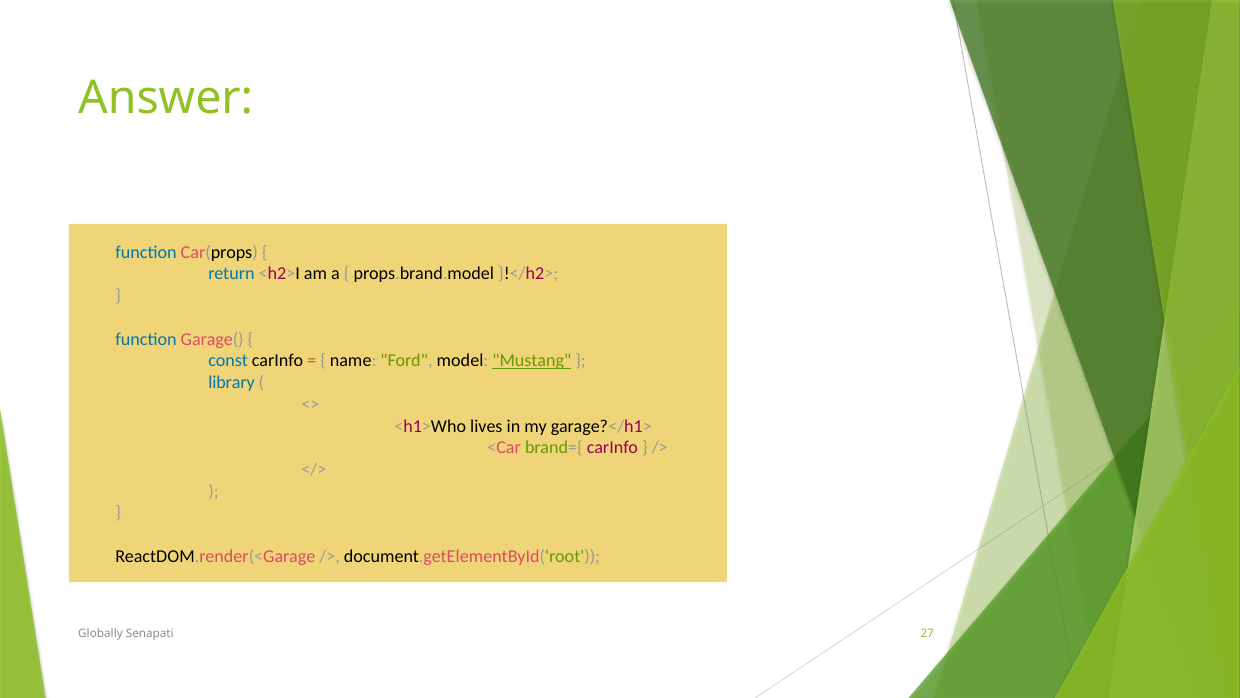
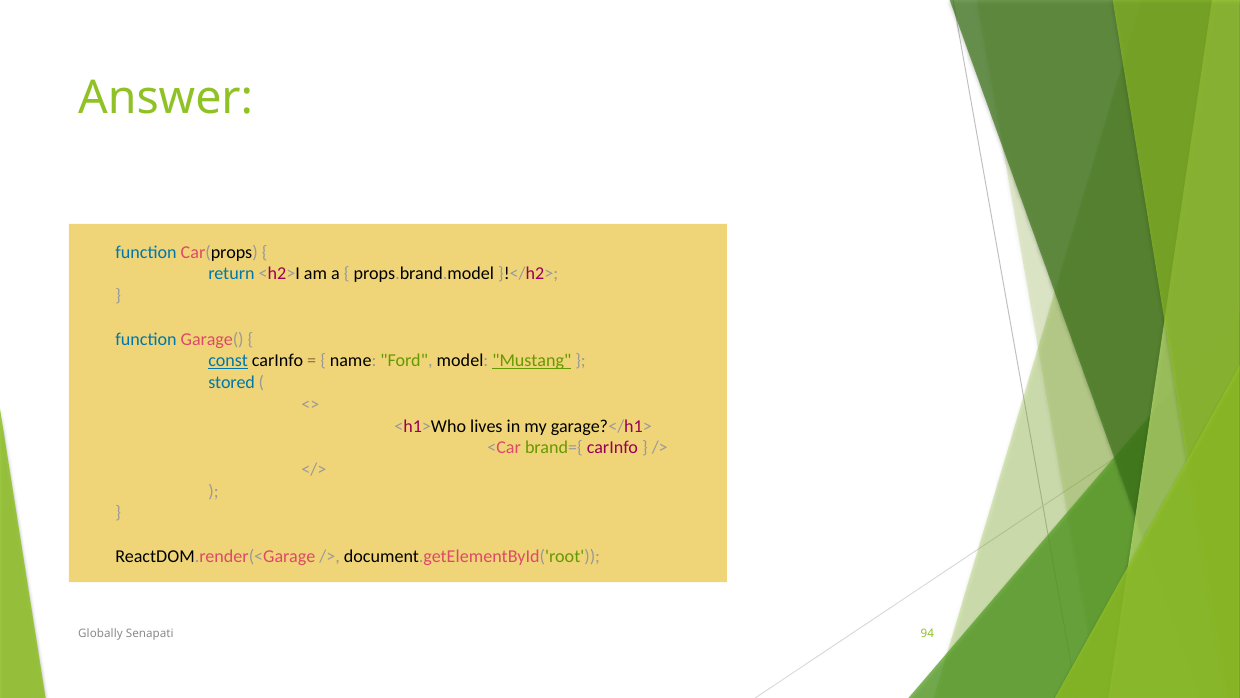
const underline: none -> present (228, 361)
library: library -> stored (232, 382)
27: 27 -> 94 (927, 633)
